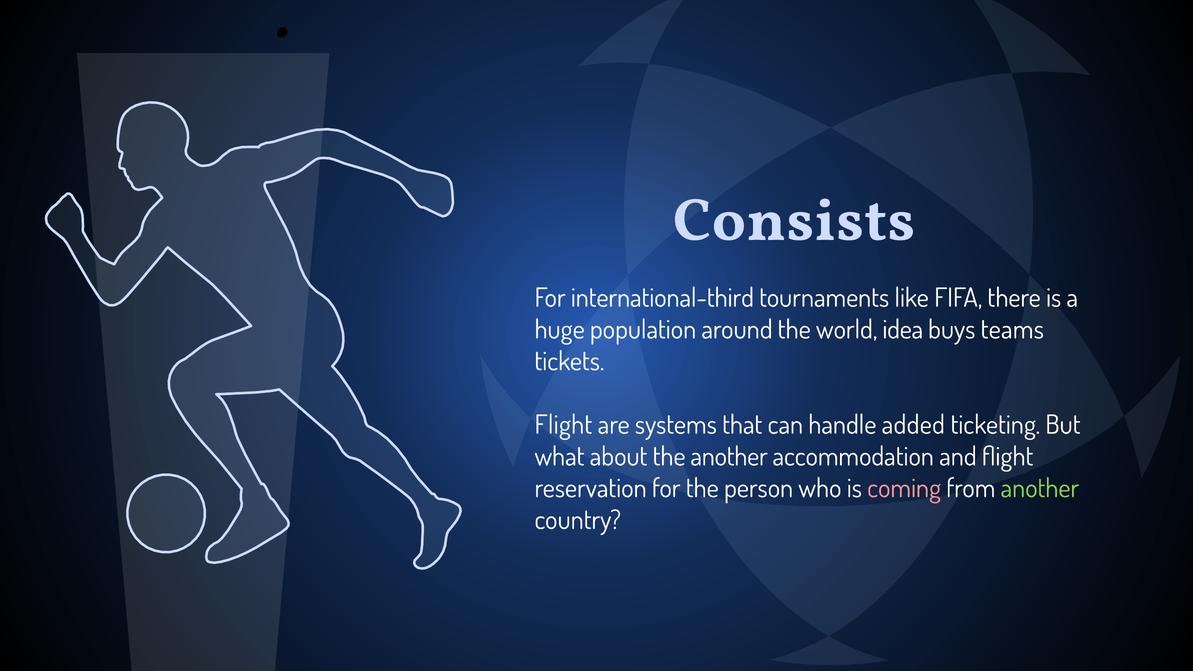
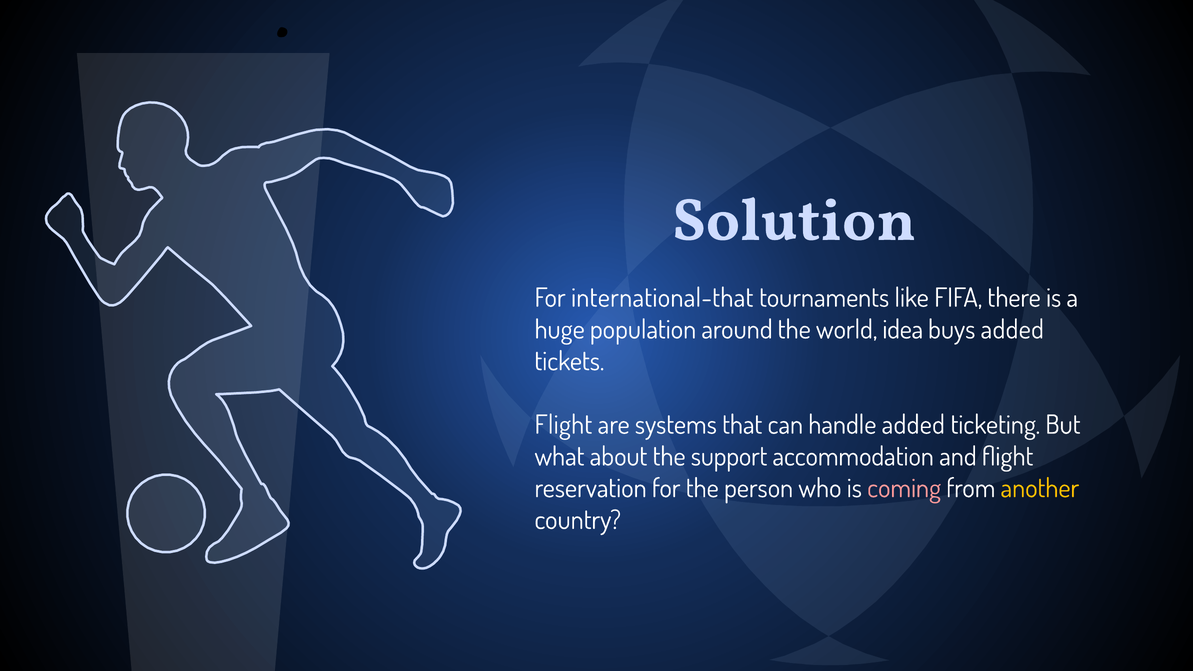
Consists: Consists -> Solution (794, 220)
international-third: international-third -> international-that (662, 298)
buys teams: teams -> added (1012, 330)
the another: another -> support (729, 457)
another colour: light green -> yellow (1040, 489)
